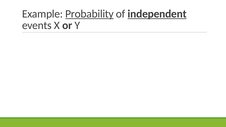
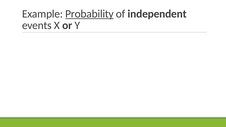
independent underline: present -> none (157, 14)
